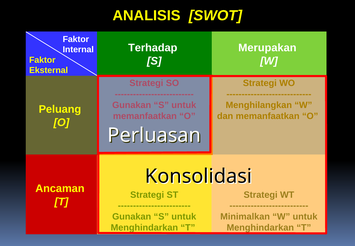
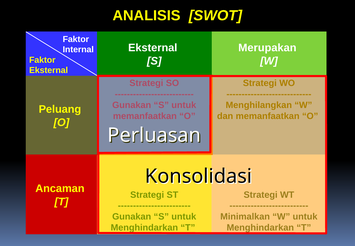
Terhadap: Terhadap -> Eksternal (153, 48)
